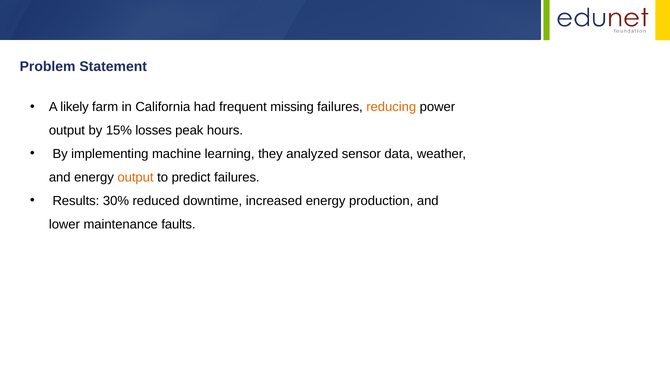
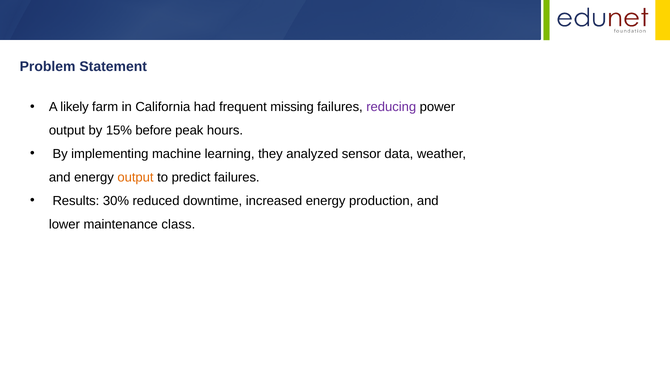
reducing colour: orange -> purple (391, 107)
losses: losses -> before (154, 130)
faults: faults -> class (178, 224)
